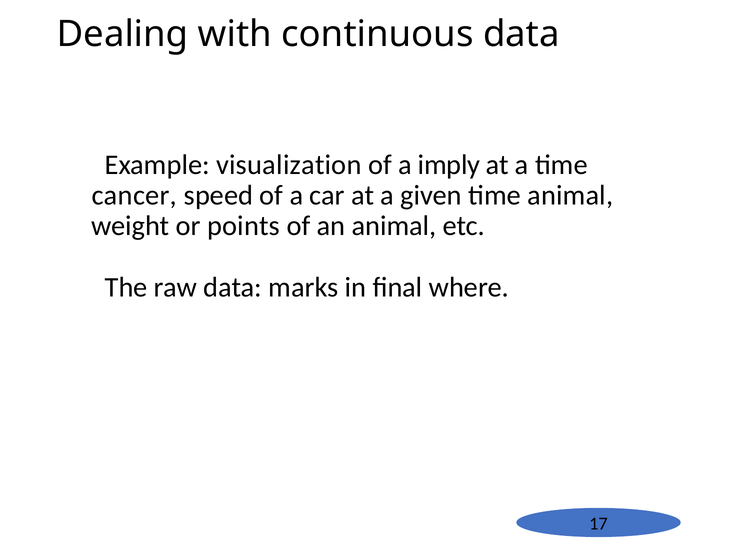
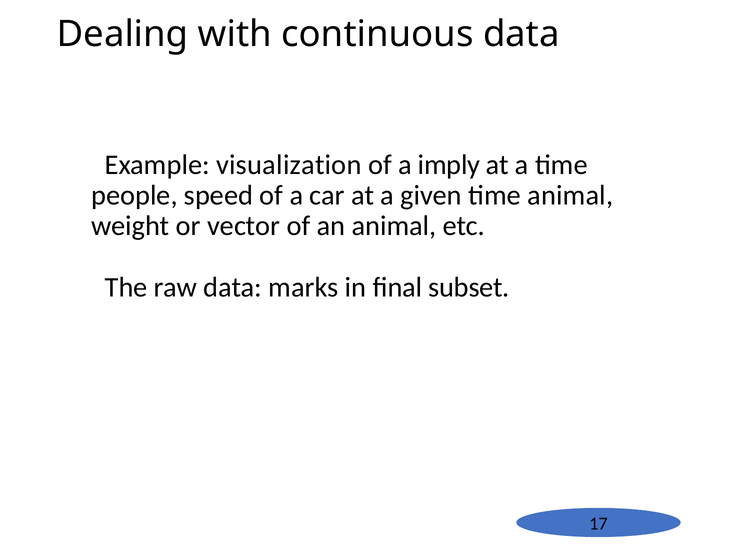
cancer: cancer -> people (134, 195)
points: points -> vector (244, 226)
where: where -> subset (469, 287)
